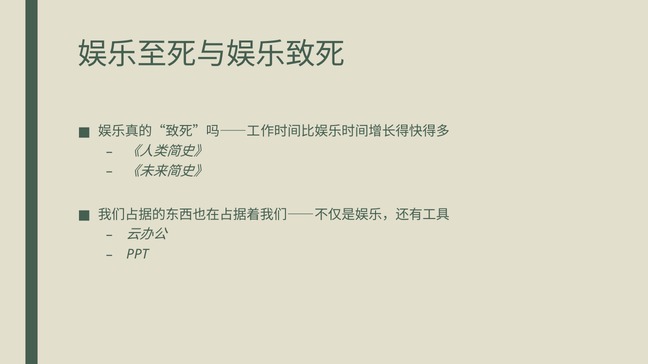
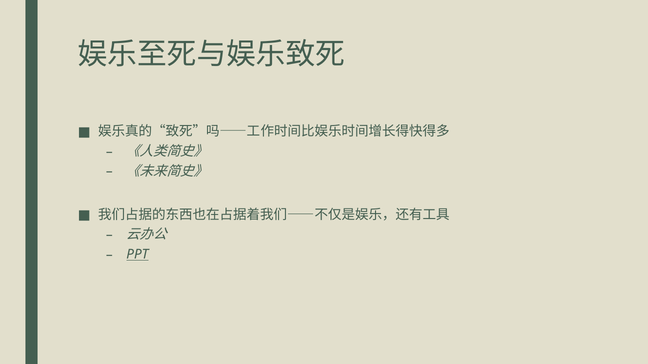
PPT underline: none -> present (137, 255)
